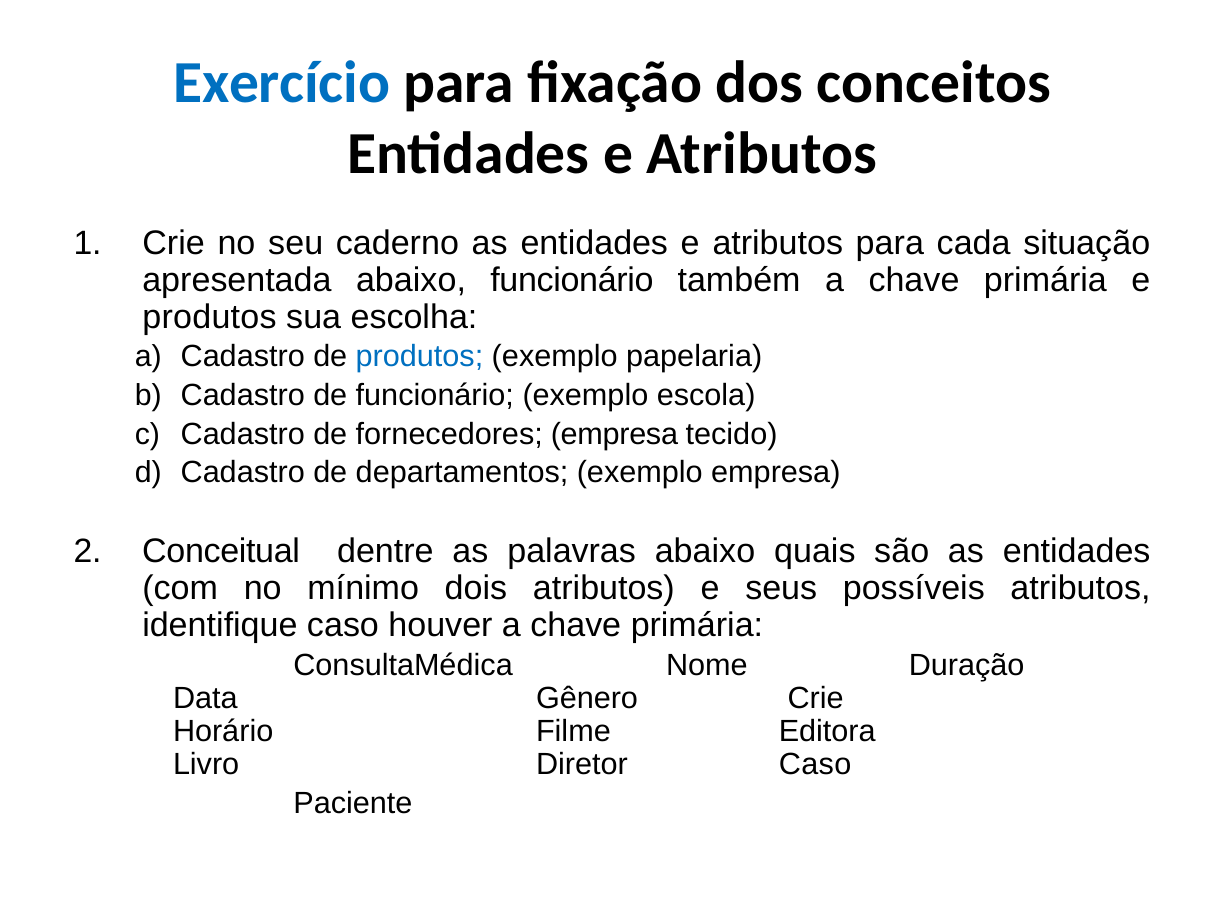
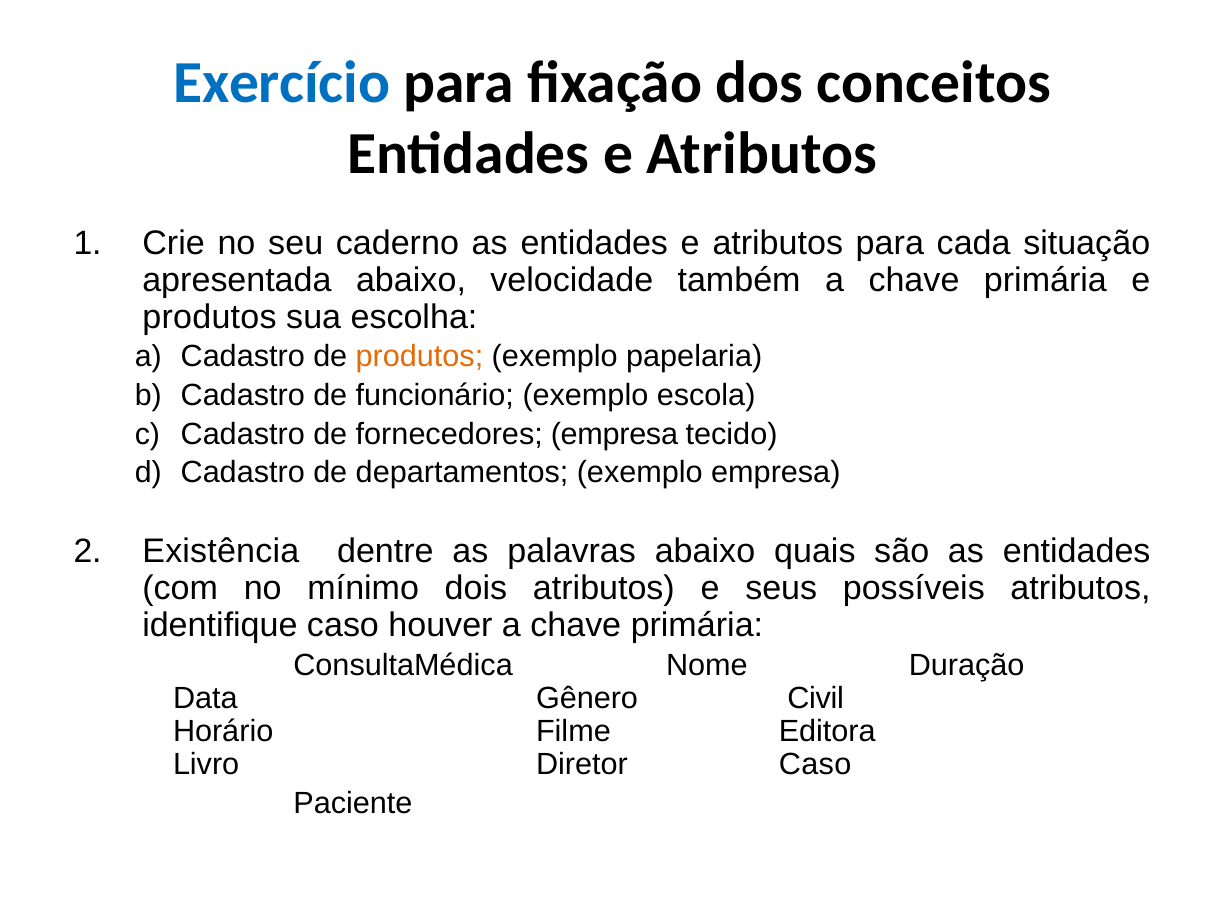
abaixo funcionário: funcionário -> velocidade (572, 280)
produtos colour: blue -> orange (419, 357)
Conceitual: Conceitual -> Existência (221, 551)
Gênero Crie: Crie -> Civil (816, 698)
